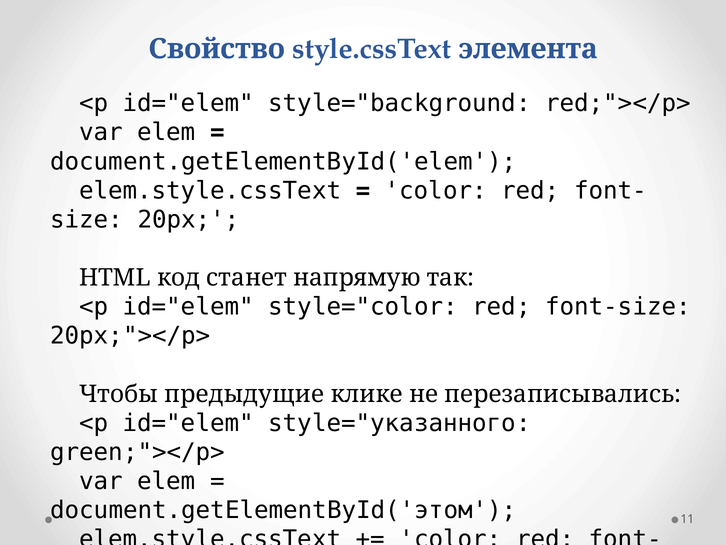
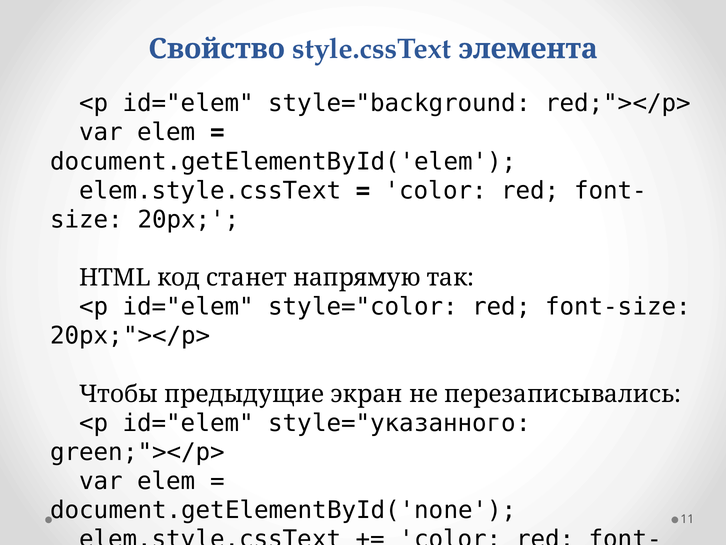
клике: клике -> экран (367, 394)
document.getElementById('этом: document.getElementById('этом -> document.getElementById('none (283, 510)
